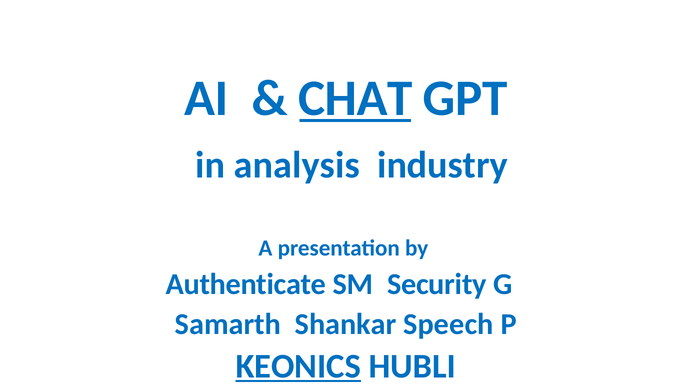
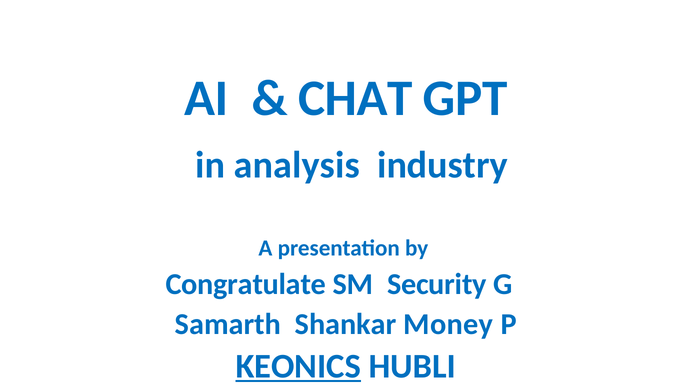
CHAT underline: present -> none (355, 99)
Authenticate: Authenticate -> Congratulate (246, 284)
Speech: Speech -> Money (448, 324)
